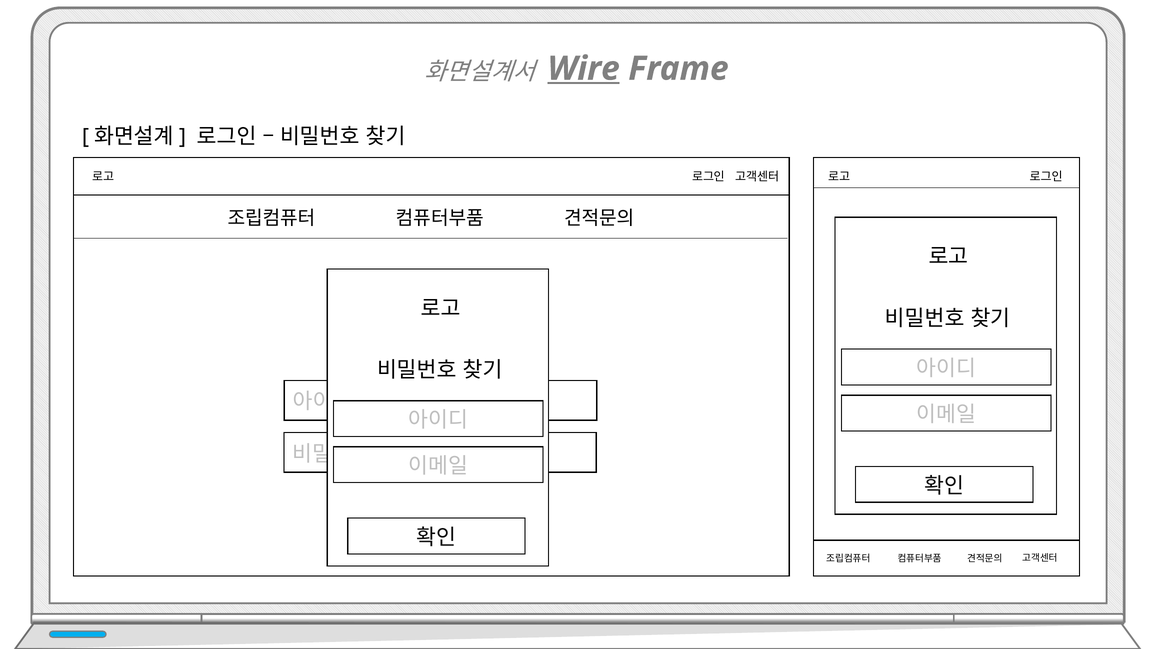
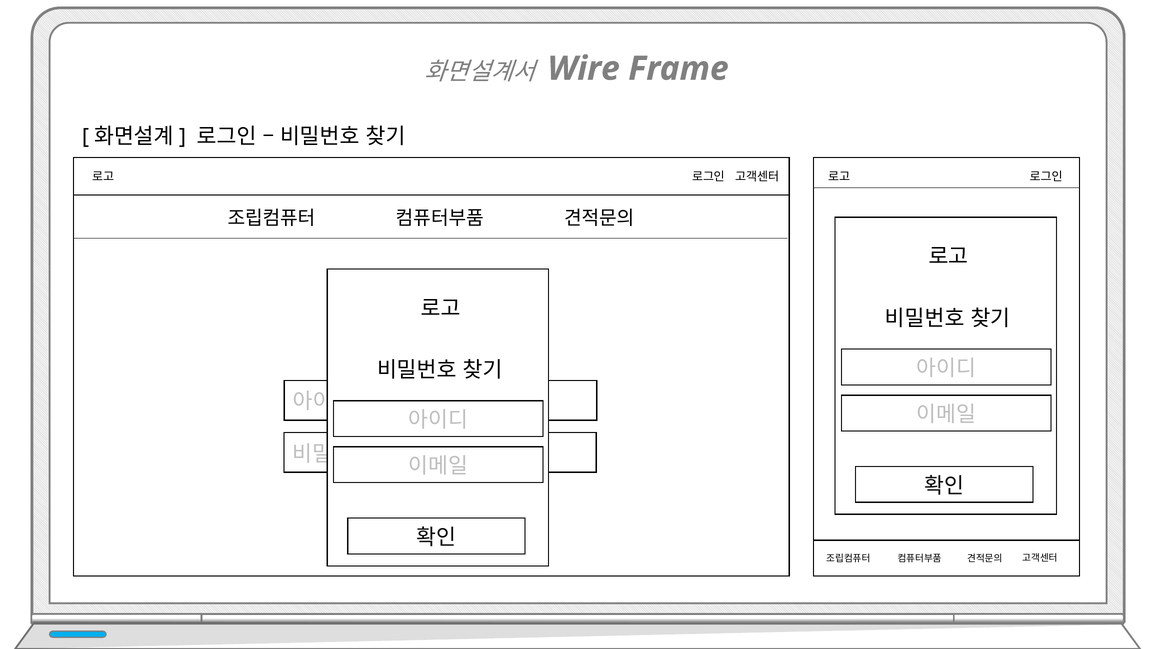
Wire underline: present -> none (584, 69)
